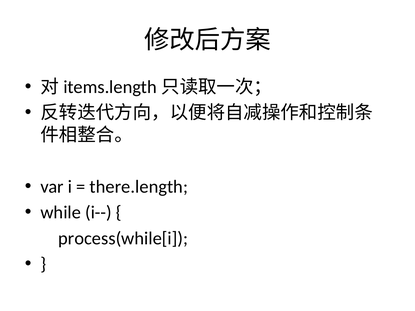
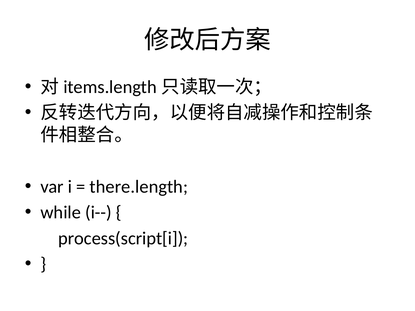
process(while[i: process(while[i -> process(script[i (123, 238)
